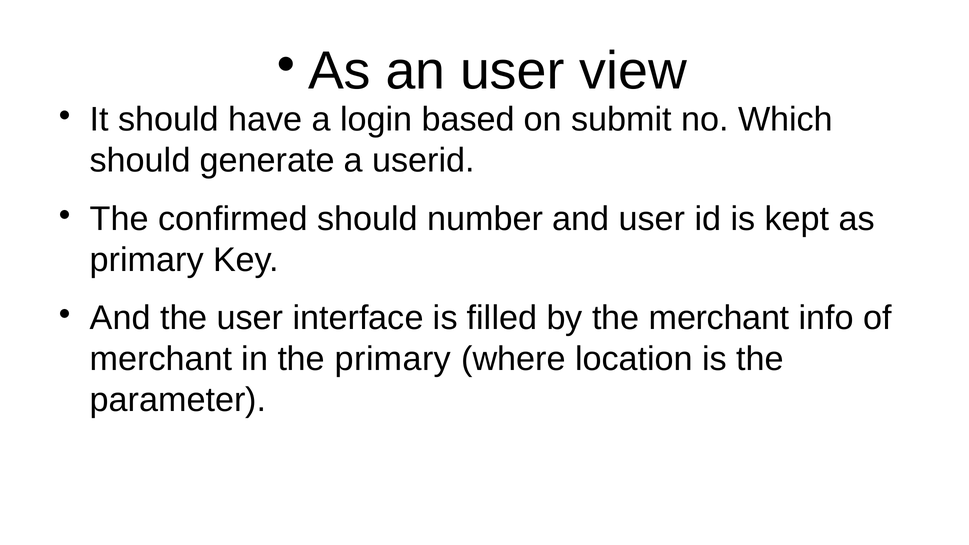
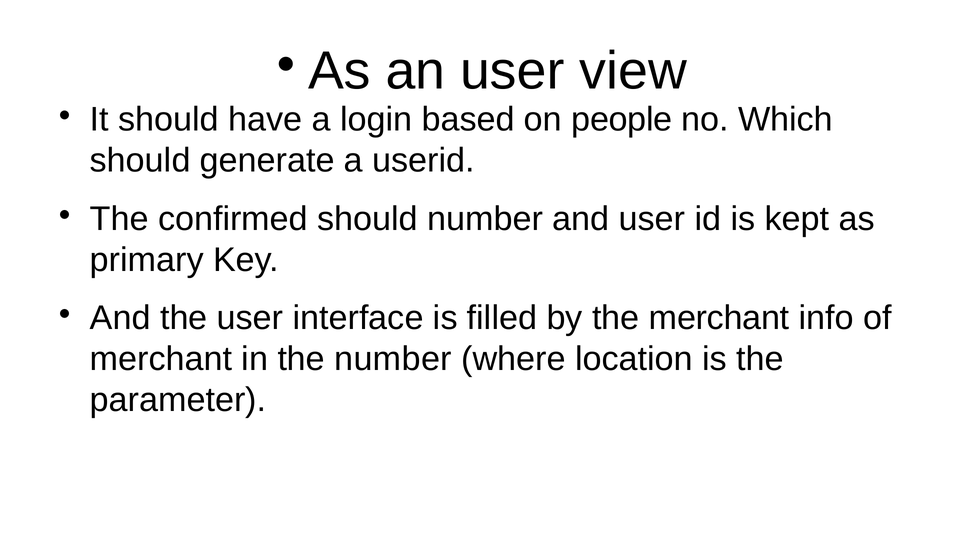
submit: submit -> people (622, 120)
the primary: primary -> number (393, 359)
